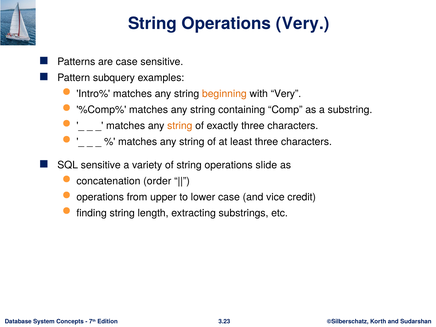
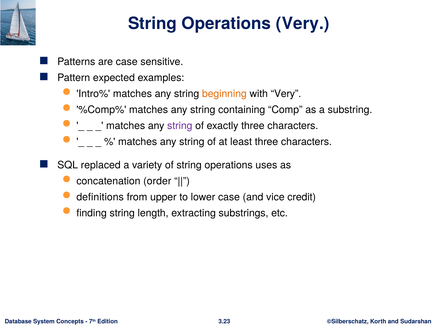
subquery: subquery -> expected (114, 78)
string colour: orange -> purple (180, 126)
SQL sensitive: sensitive -> replaced (101, 165)
slide: slide -> uses (266, 165)
operations: operations -> definitions (100, 197)
